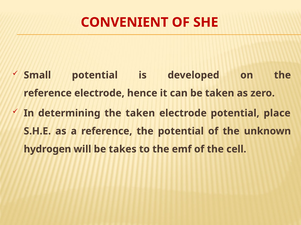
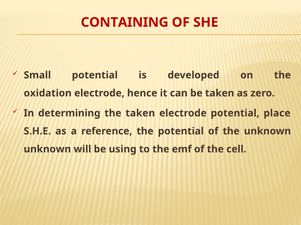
CONVENIENT: CONVENIENT -> CONTAINING (125, 22)
reference: reference -> oxidation (48, 93)
hydrogen: hydrogen -> unknown (47, 150)
takes: takes -> using (123, 150)
